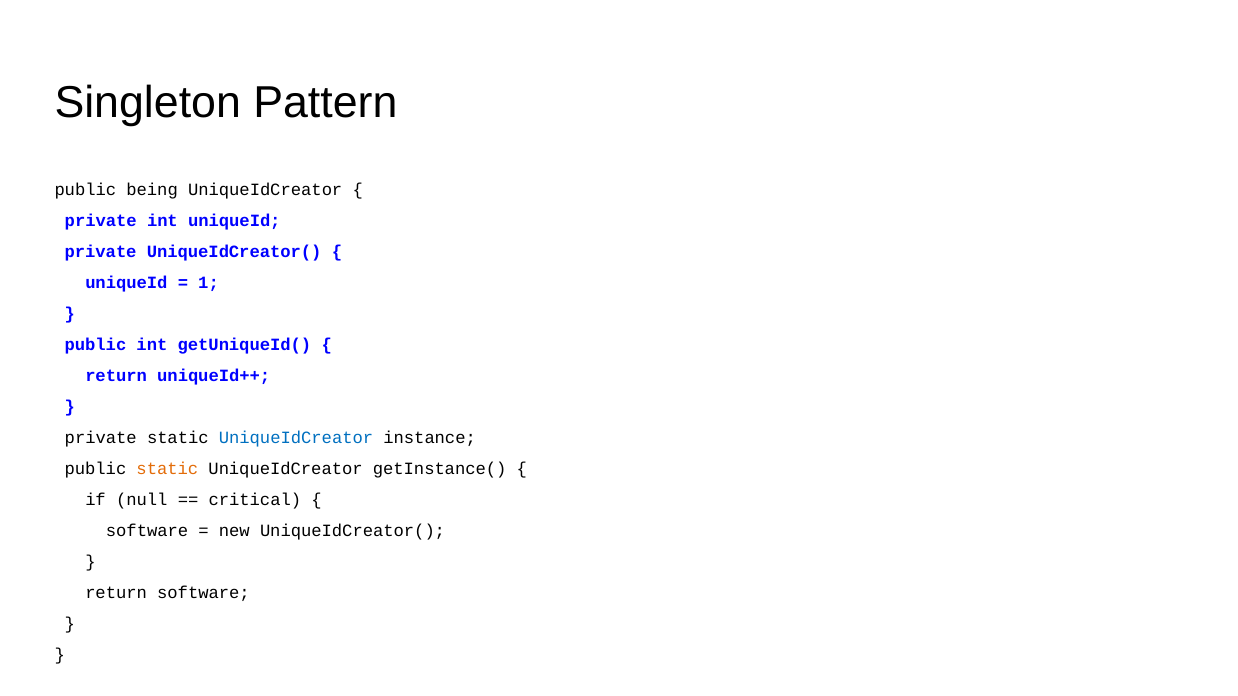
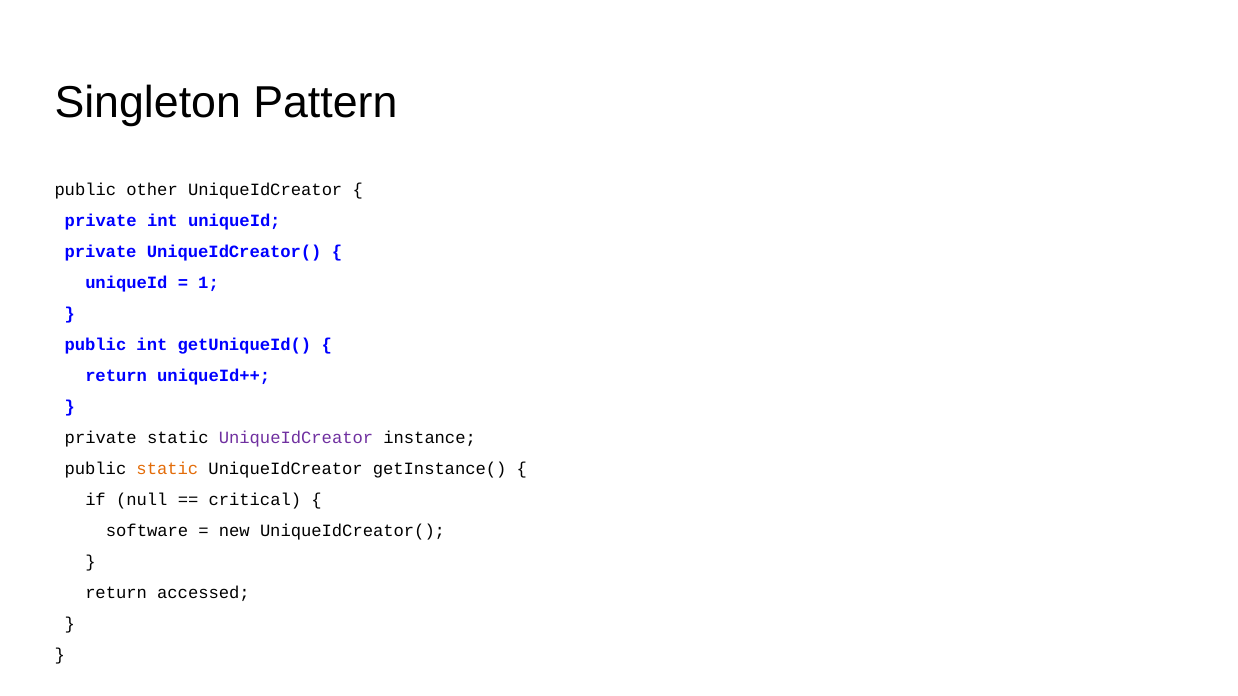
being: being -> other (152, 190)
UniqueIdCreator colour: blue -> purple (296, 438)
return software: software -> accessed (203, 593)
